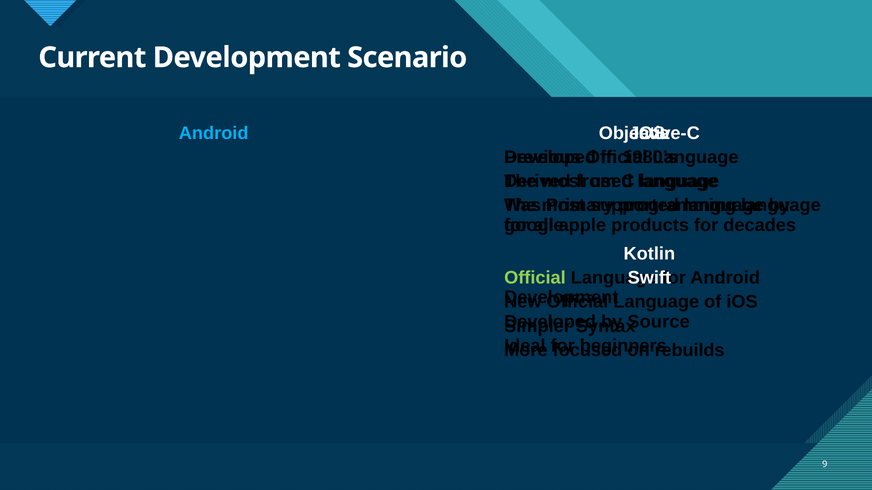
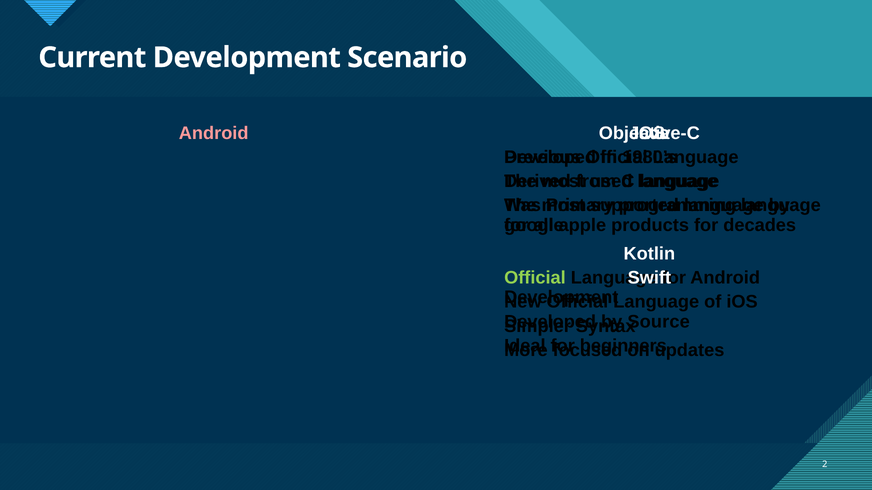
Android colour: light blue -> pink (214, 133)
rebuilds: rebuilds -> updates (690, 351)
9: 9 -> 2 (825, 465)
